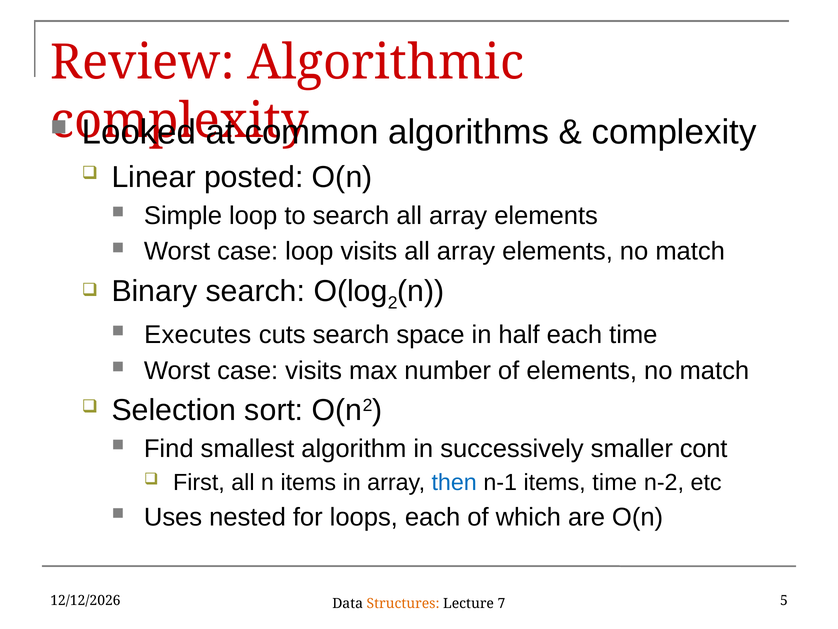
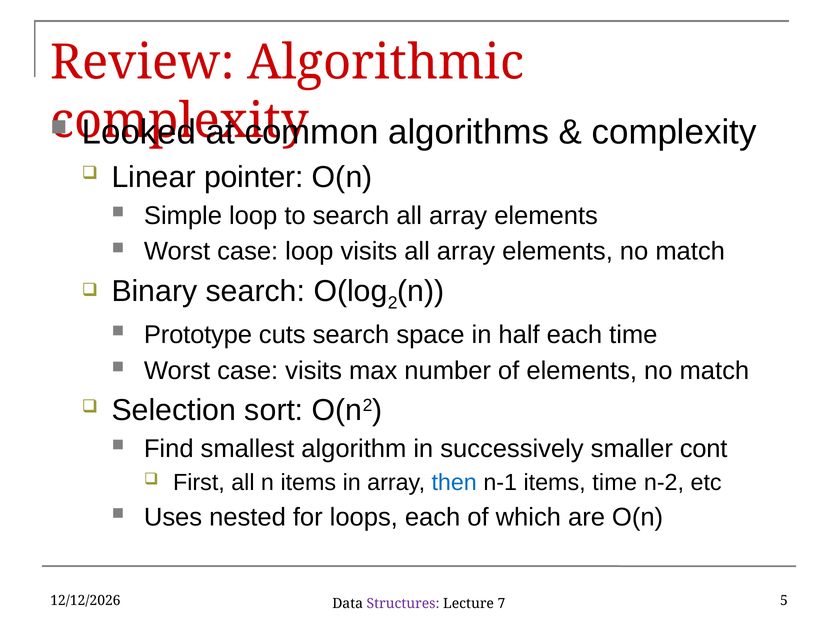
posted: posted -> pointer (254, 177)
Executes: Executes -> Prototype (198, 334)
Structures colour: orange -> purple (403, 603)
